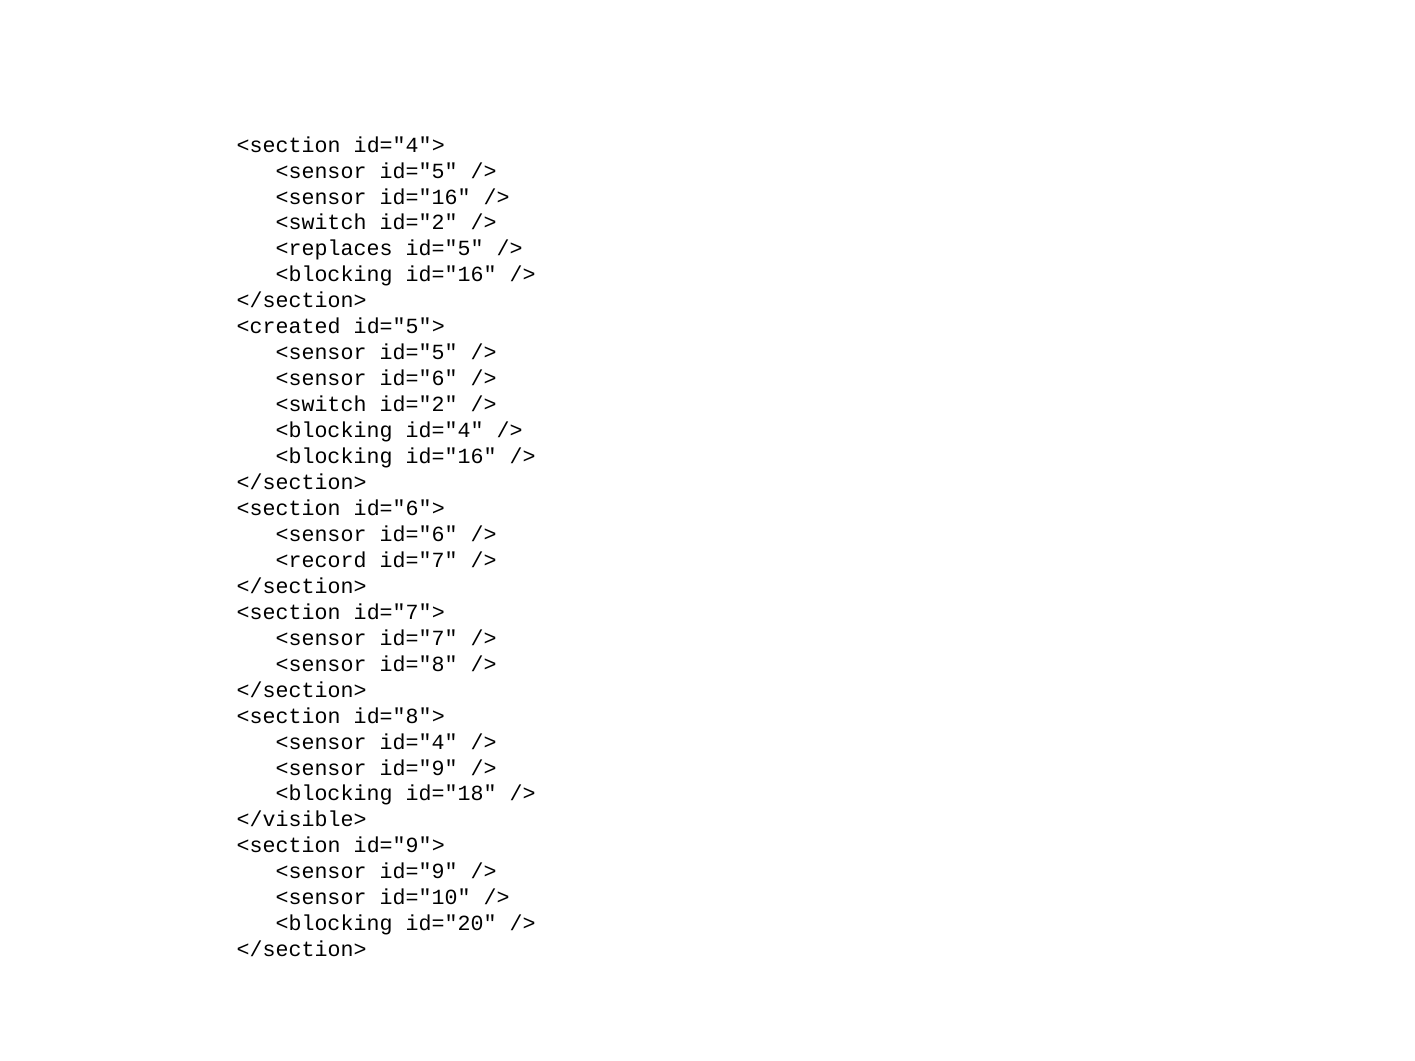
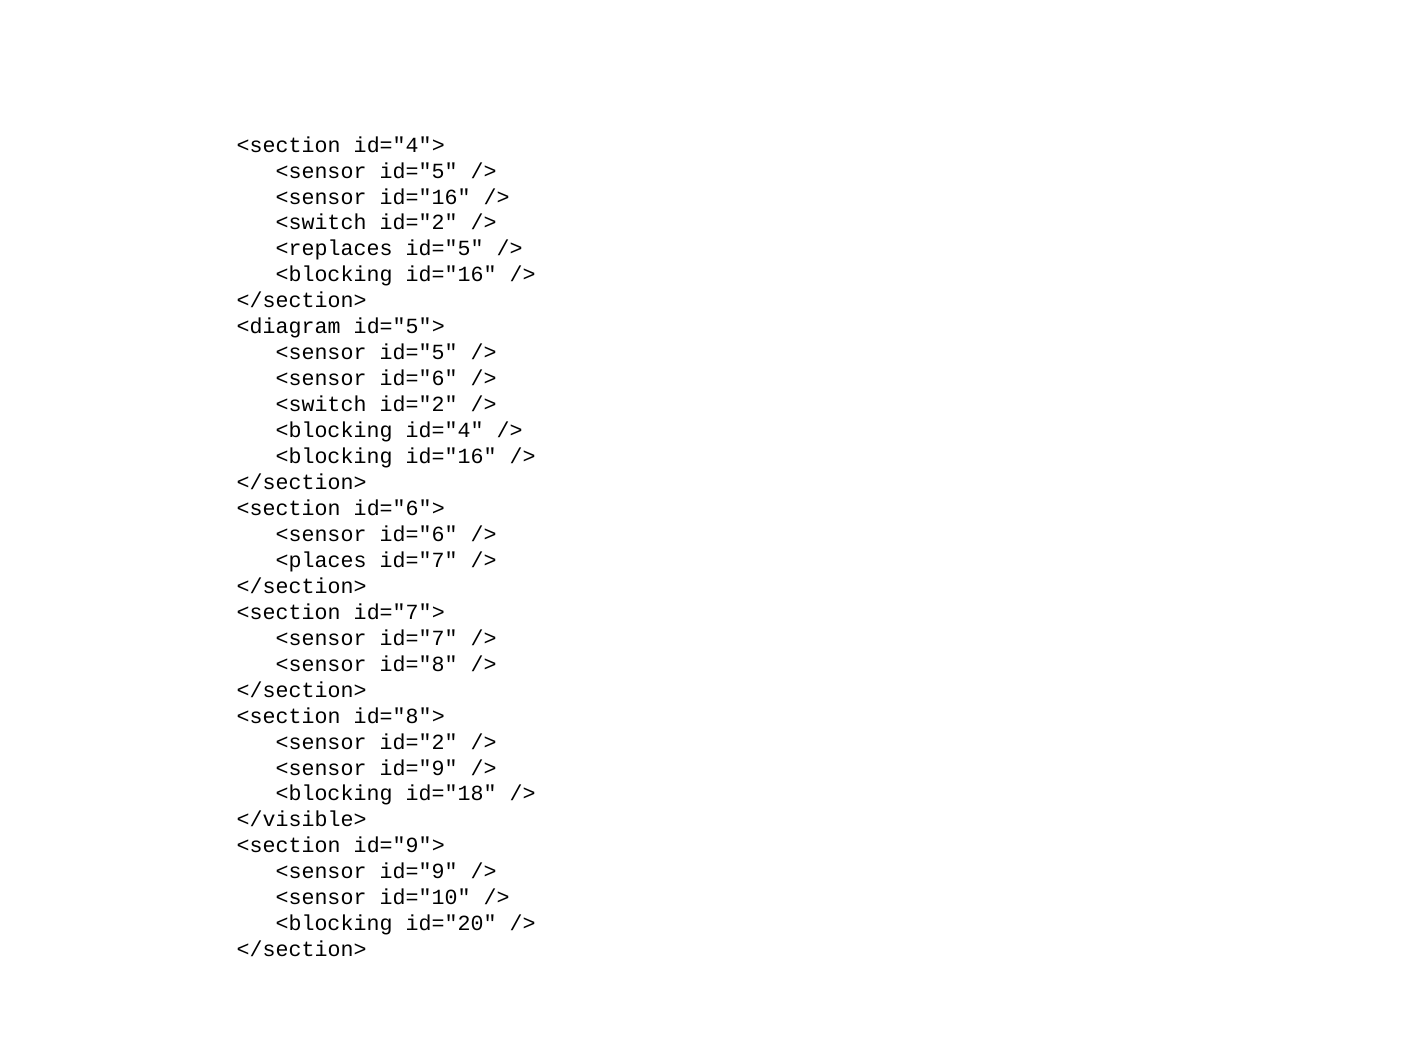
<created: <created -> <diagram (289, 327)
<record: <record -> <places (321, 560)
<sensor id="4: id="4 -> id="2 (419, 742)
